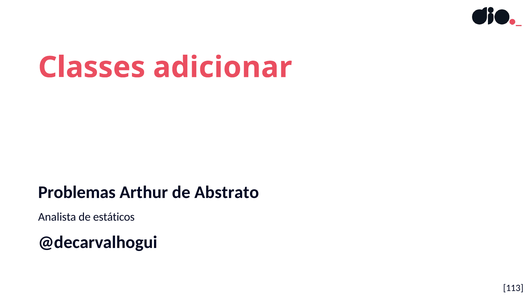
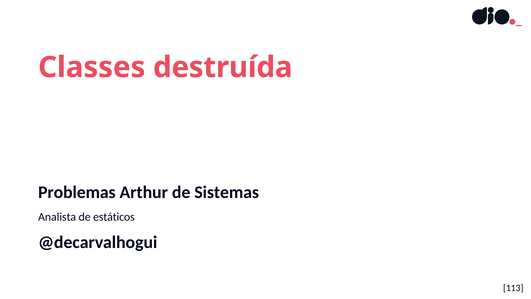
adicionar: adicionar -> destruída (223, 67)
Abstrato: Abstrato -> Sistemas (227, 192)
